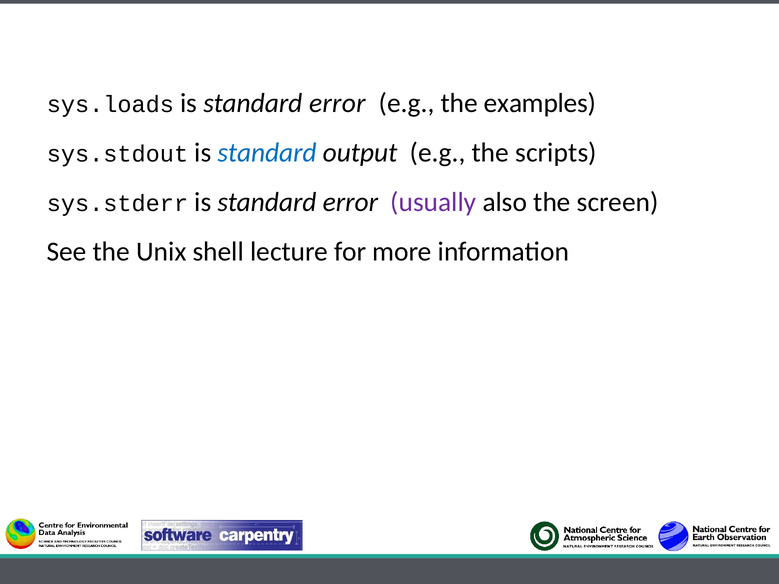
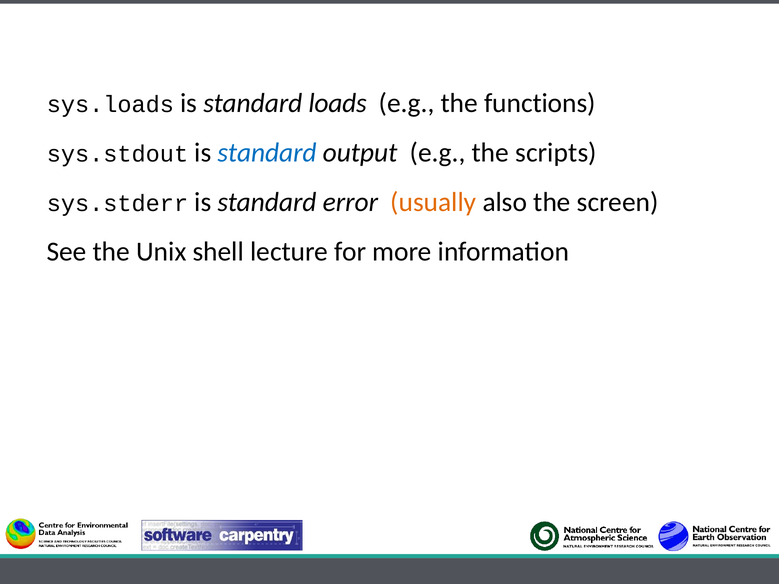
error: error -> loads (338, 103)
examples: examples -> functions (540, 103)
usually colour: purple -> orange (433, 202)
